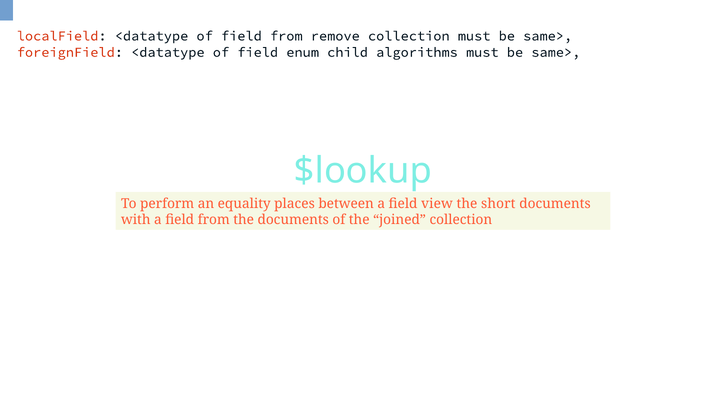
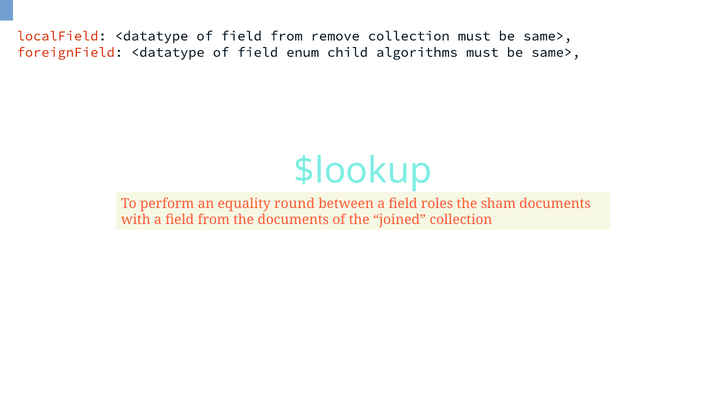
places: places -> round (294, 204)
view: view -> roles (437, 204)
short: short -> sham (498, 204)
